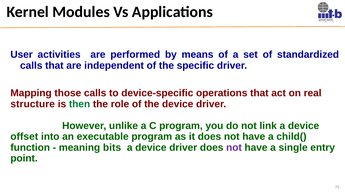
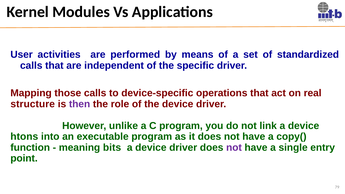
then colour: green -> purple (80, 104)
offset: offset -> htons (24, 137)
child(: child( -> copy( (291, 137)
